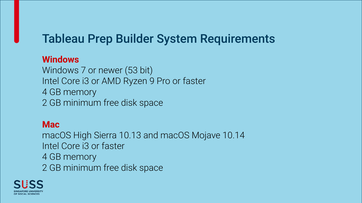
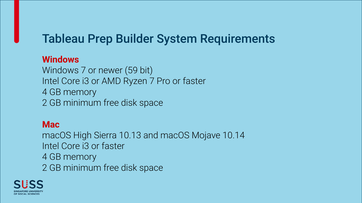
53: 53 -> 59 (131, 71)
Ryzen 9: 9 -> 7 (152, 81)
